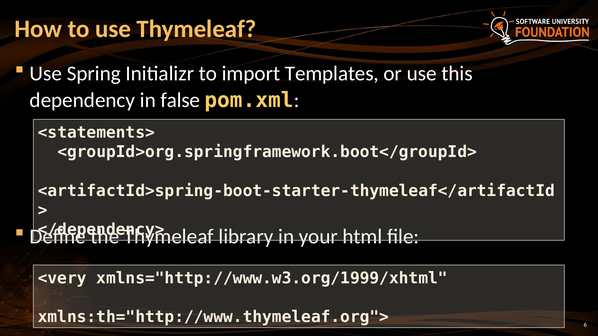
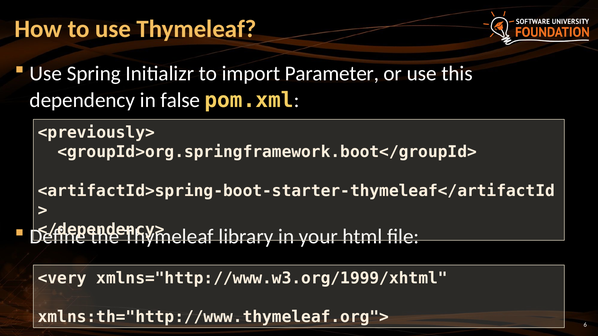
Templates: Templates -> Parameter (332, 74)
<statements>: <statements> -> <previously> (96, 133)
